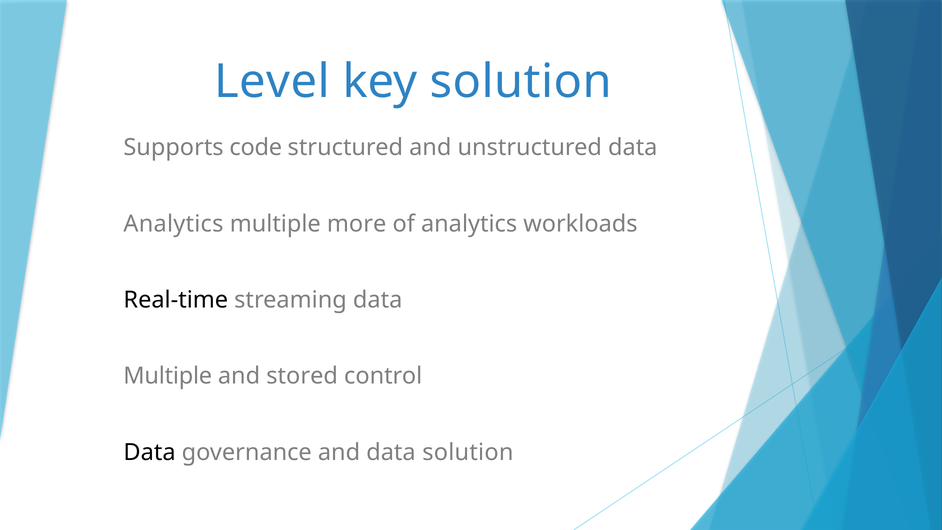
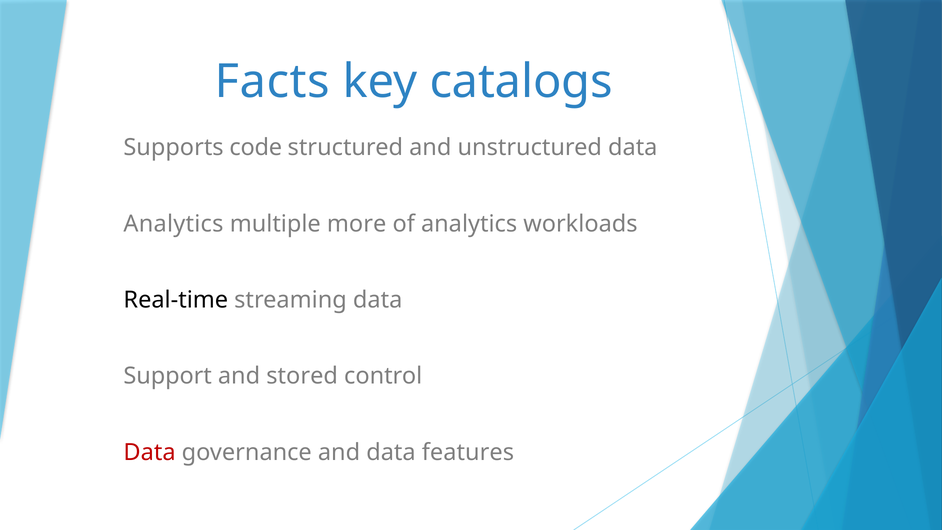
Level: Level -> Facts (272, 82)
key solution: solution -> catalogs (521, 82)
Multiple: Multiple -> Support (168, 376)
Data colour: black -> red (150, 452)
data solution: solution -> features (468, 452)
